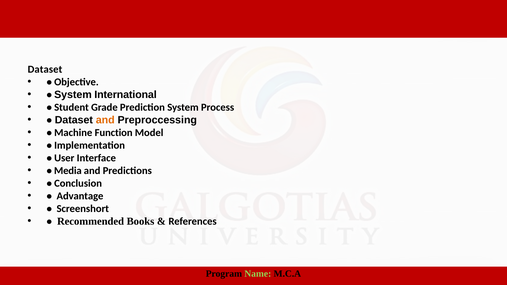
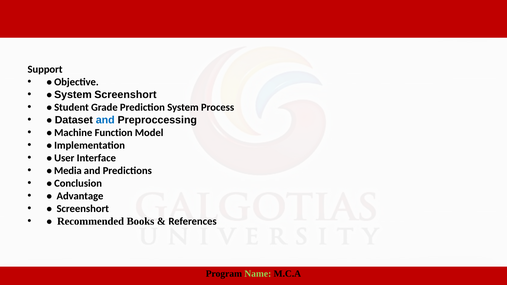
Dataset: Dataset -> Support (45, 69)
System International: International -> Screenshort (125, 95)
and colour: orange -> blue (105, 120)
